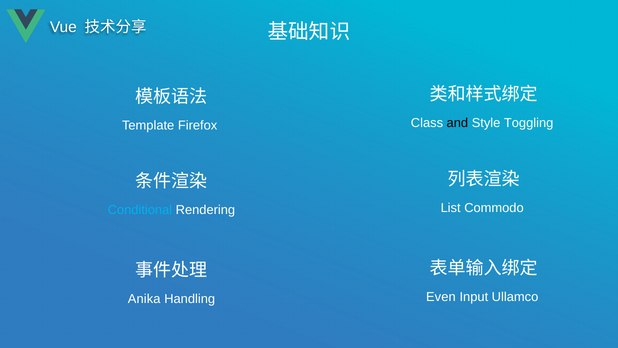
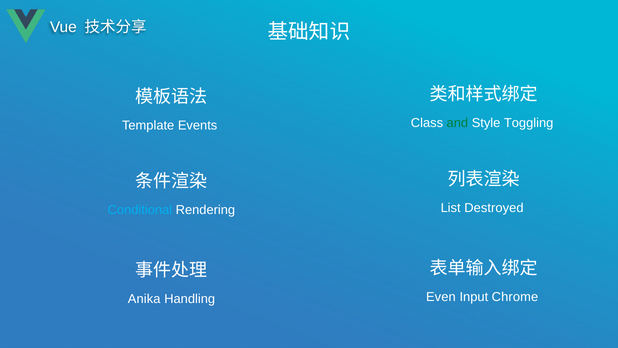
and colour: black -> green (457, 123)
Firefox: Firefox -> Events (198, 125)
Commodo: Commodo -> Destroyed (494, 208)
Ullamco: Ullamco -> Chrome (515, 297)
